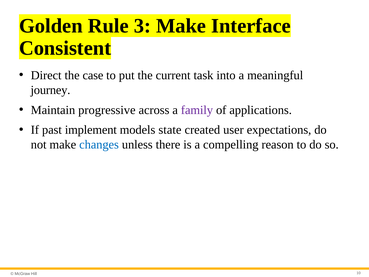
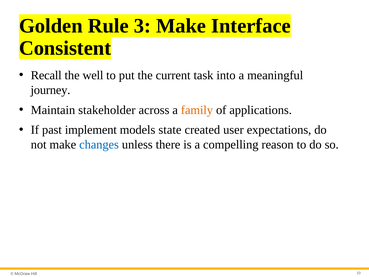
Direct: Direct -> Recall (46, 75)
case: case -> well (93, 75)
progressive: progressive -> stakeholder (107, 110)
family colour: purple -> orange (197, 110)
